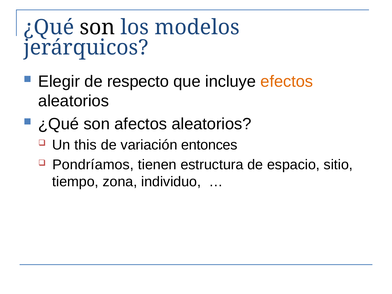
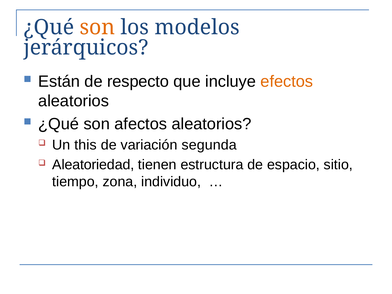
son colour: black -> orange (97, 27)
Elegir: Elegir -> Están (59, 82)
entonces: entonces -> segunda (209, 145)
Pondríamos: Pondríamos -> Aleatoriedad (93, 165)
